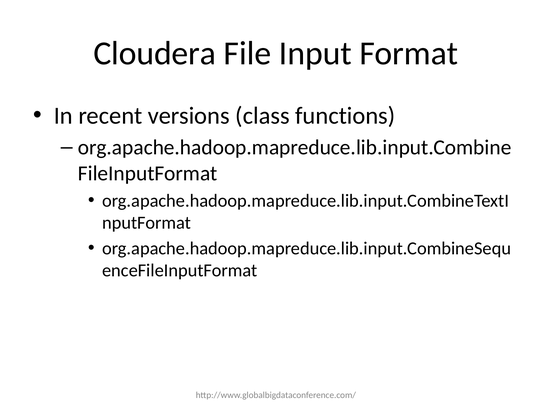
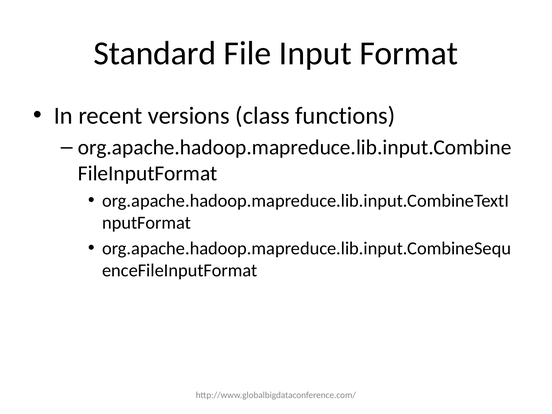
Cloudera: Cloudera -> Standard (155, 53)
